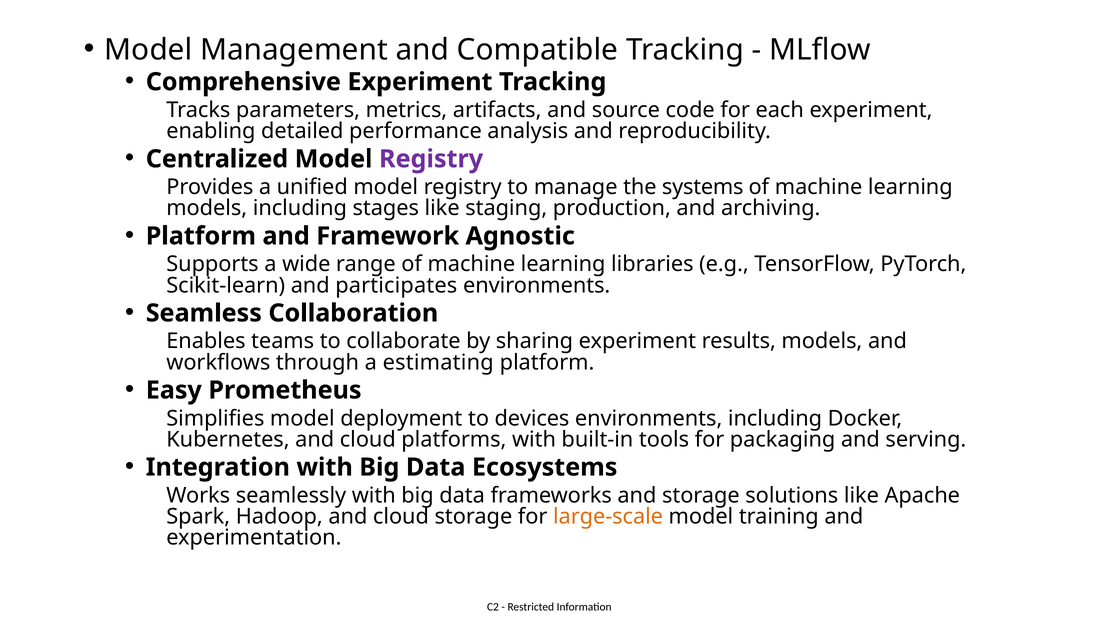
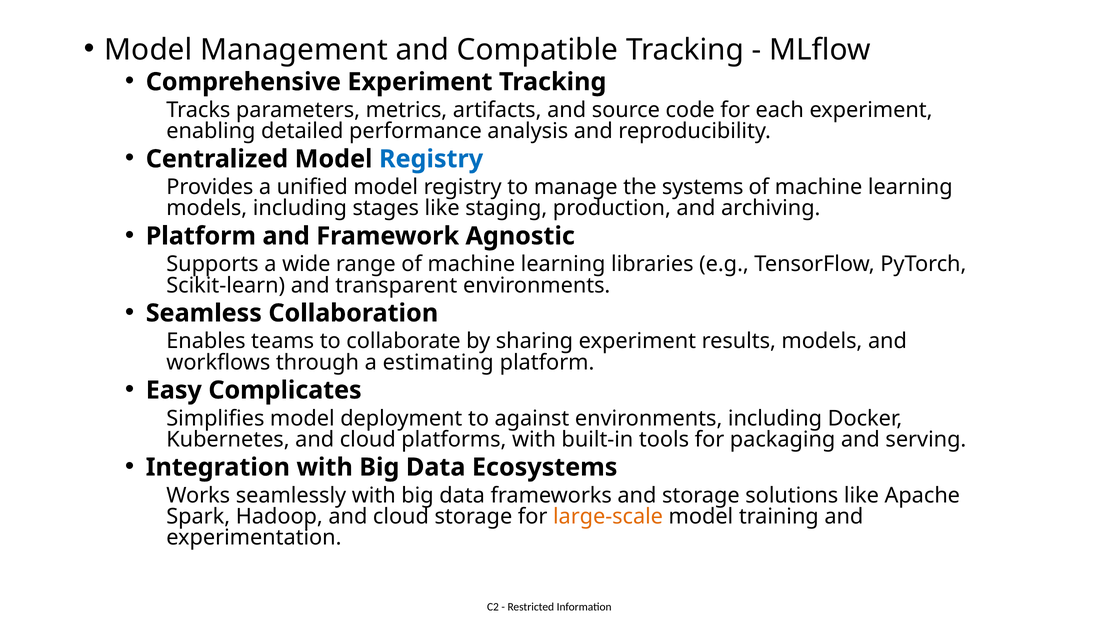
Registry colour: purple -> blue (431, 159)
participates: participates -> transparent (396, 285)
Prometheus: Prometheus -> Complicates (285, 390)
devices: devices -> against (532, 418)
